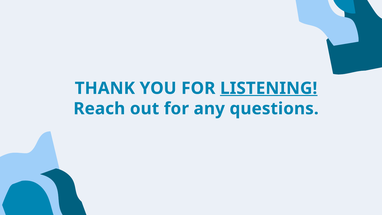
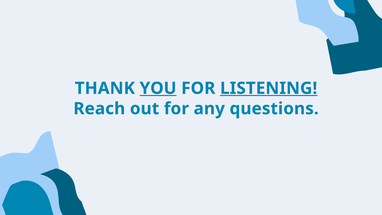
YOU underline: none -> present (158, 88)
